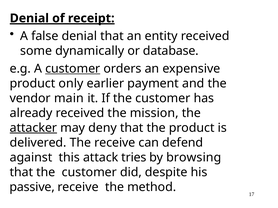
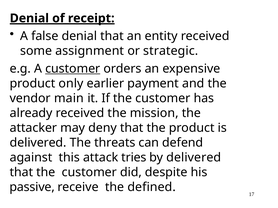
dynamically: dynamically -> assignment (90, 51)
database: database -> strategic (171, 51)
attacker underline: present -> none (33, 128)
The receive: receive -> threats (115, 143)
by browsing: browsing -> delivered (194, 158)
method: method -> defined (152, 187)
